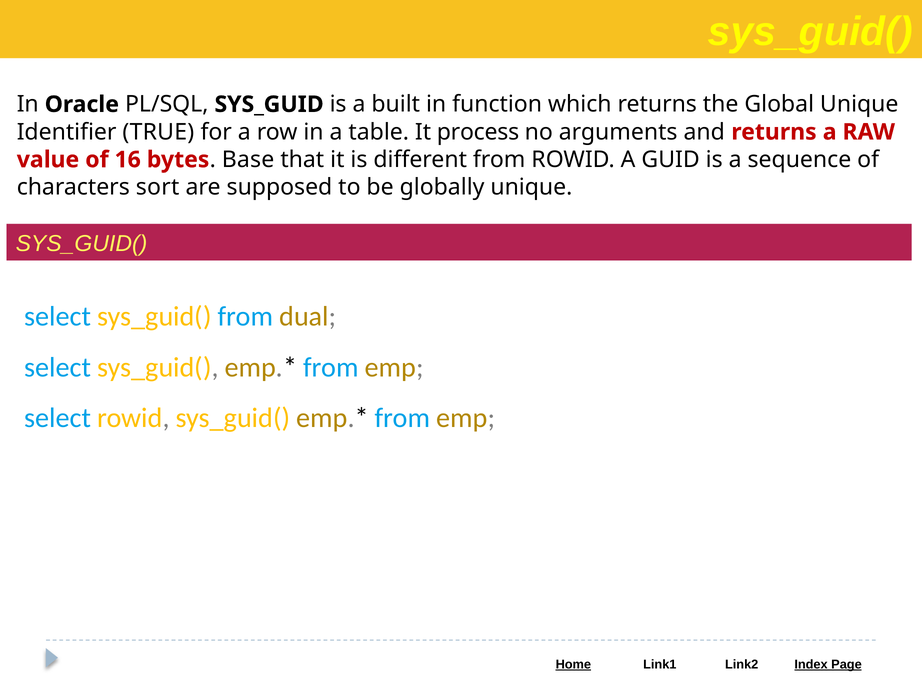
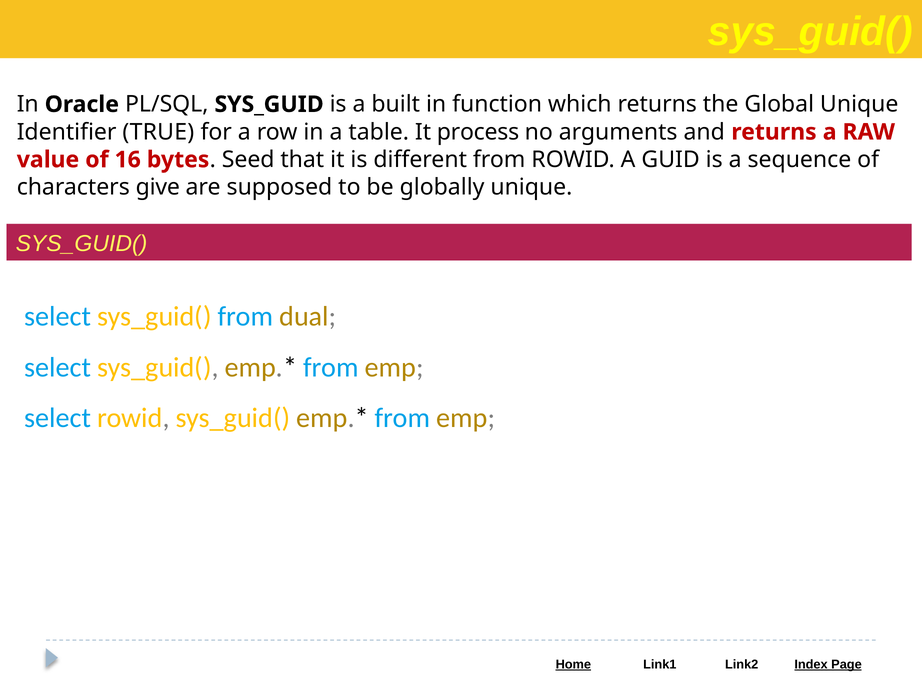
Base: Base -> Seed (248, 160)
sort: sort -> give (158, 187)
